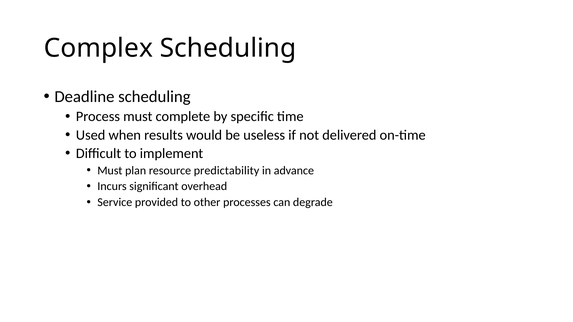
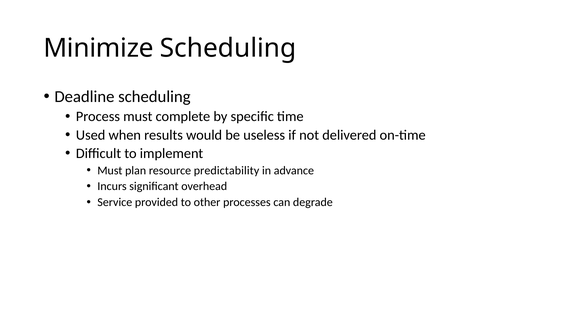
Complex: Complex -> Minimize (99, 48)
